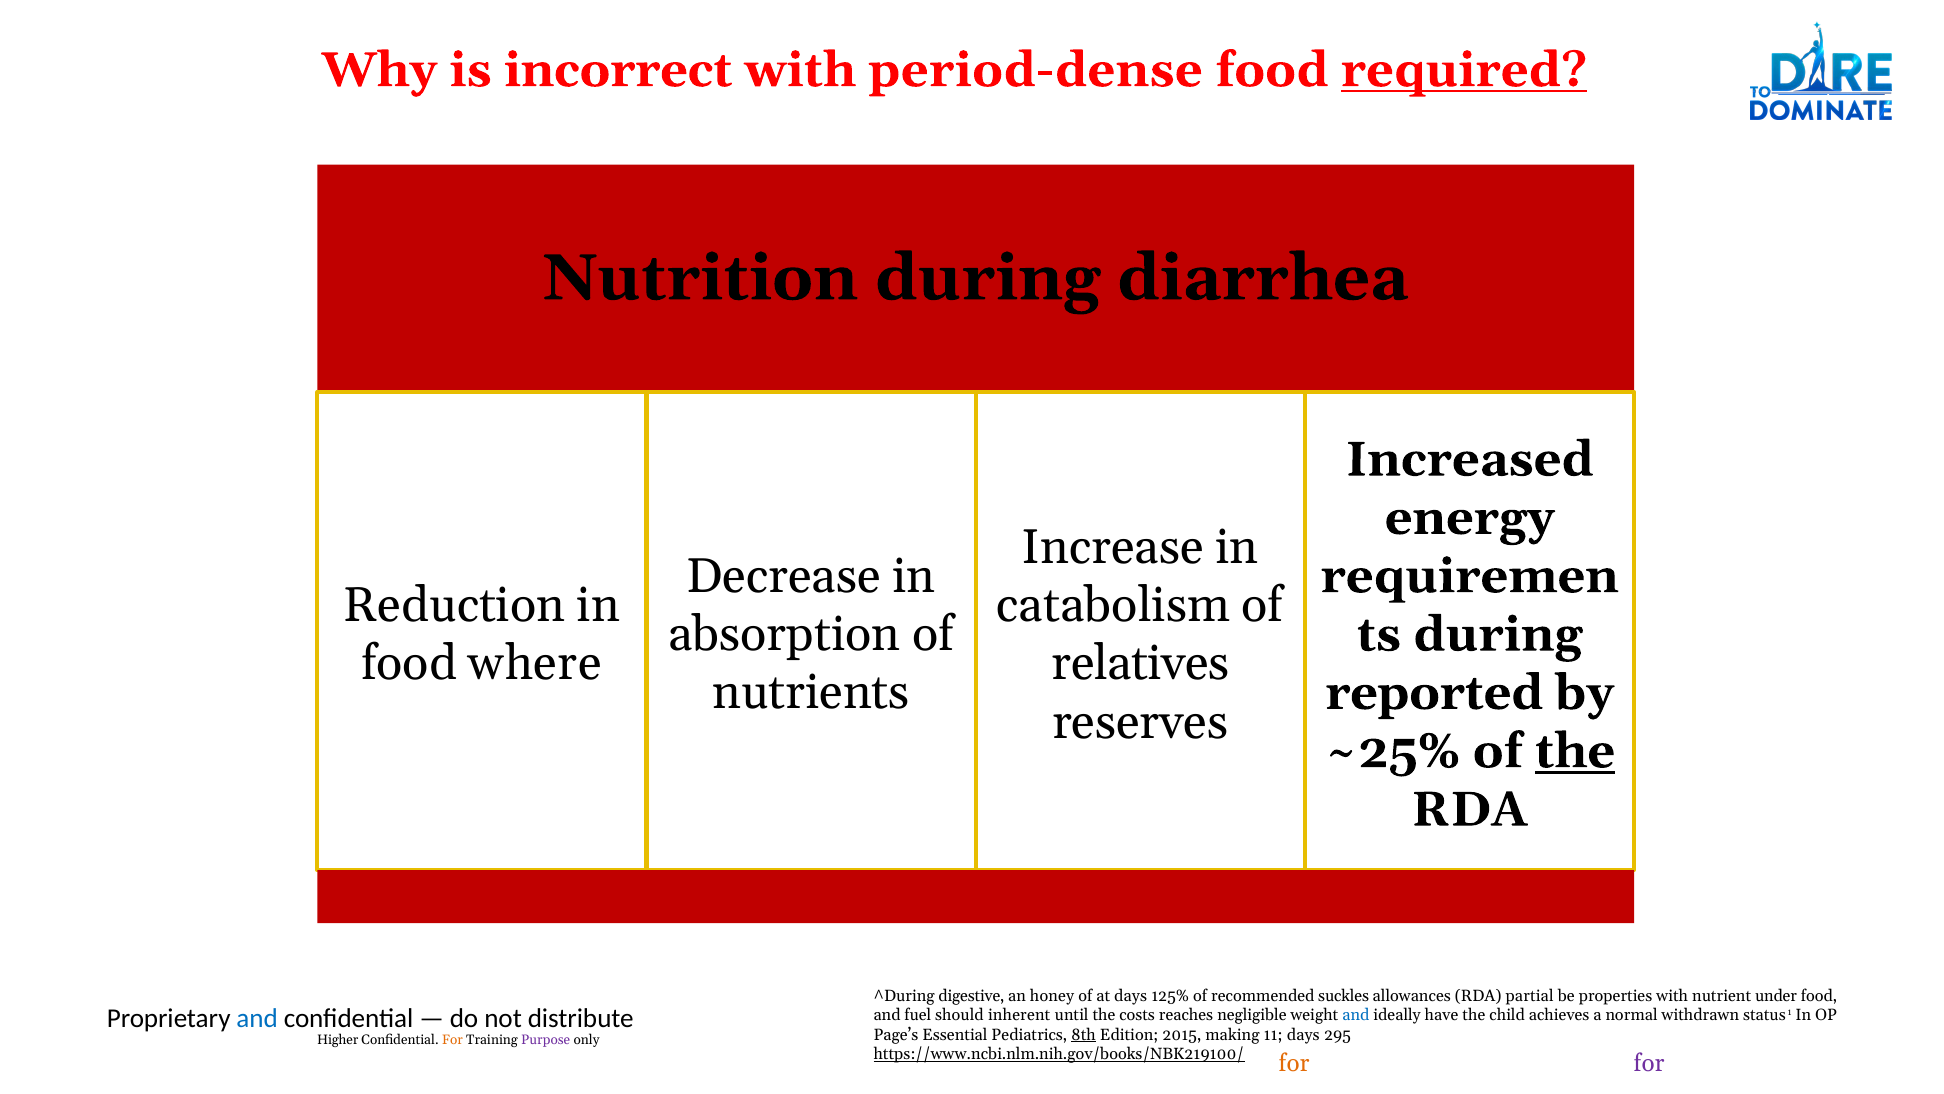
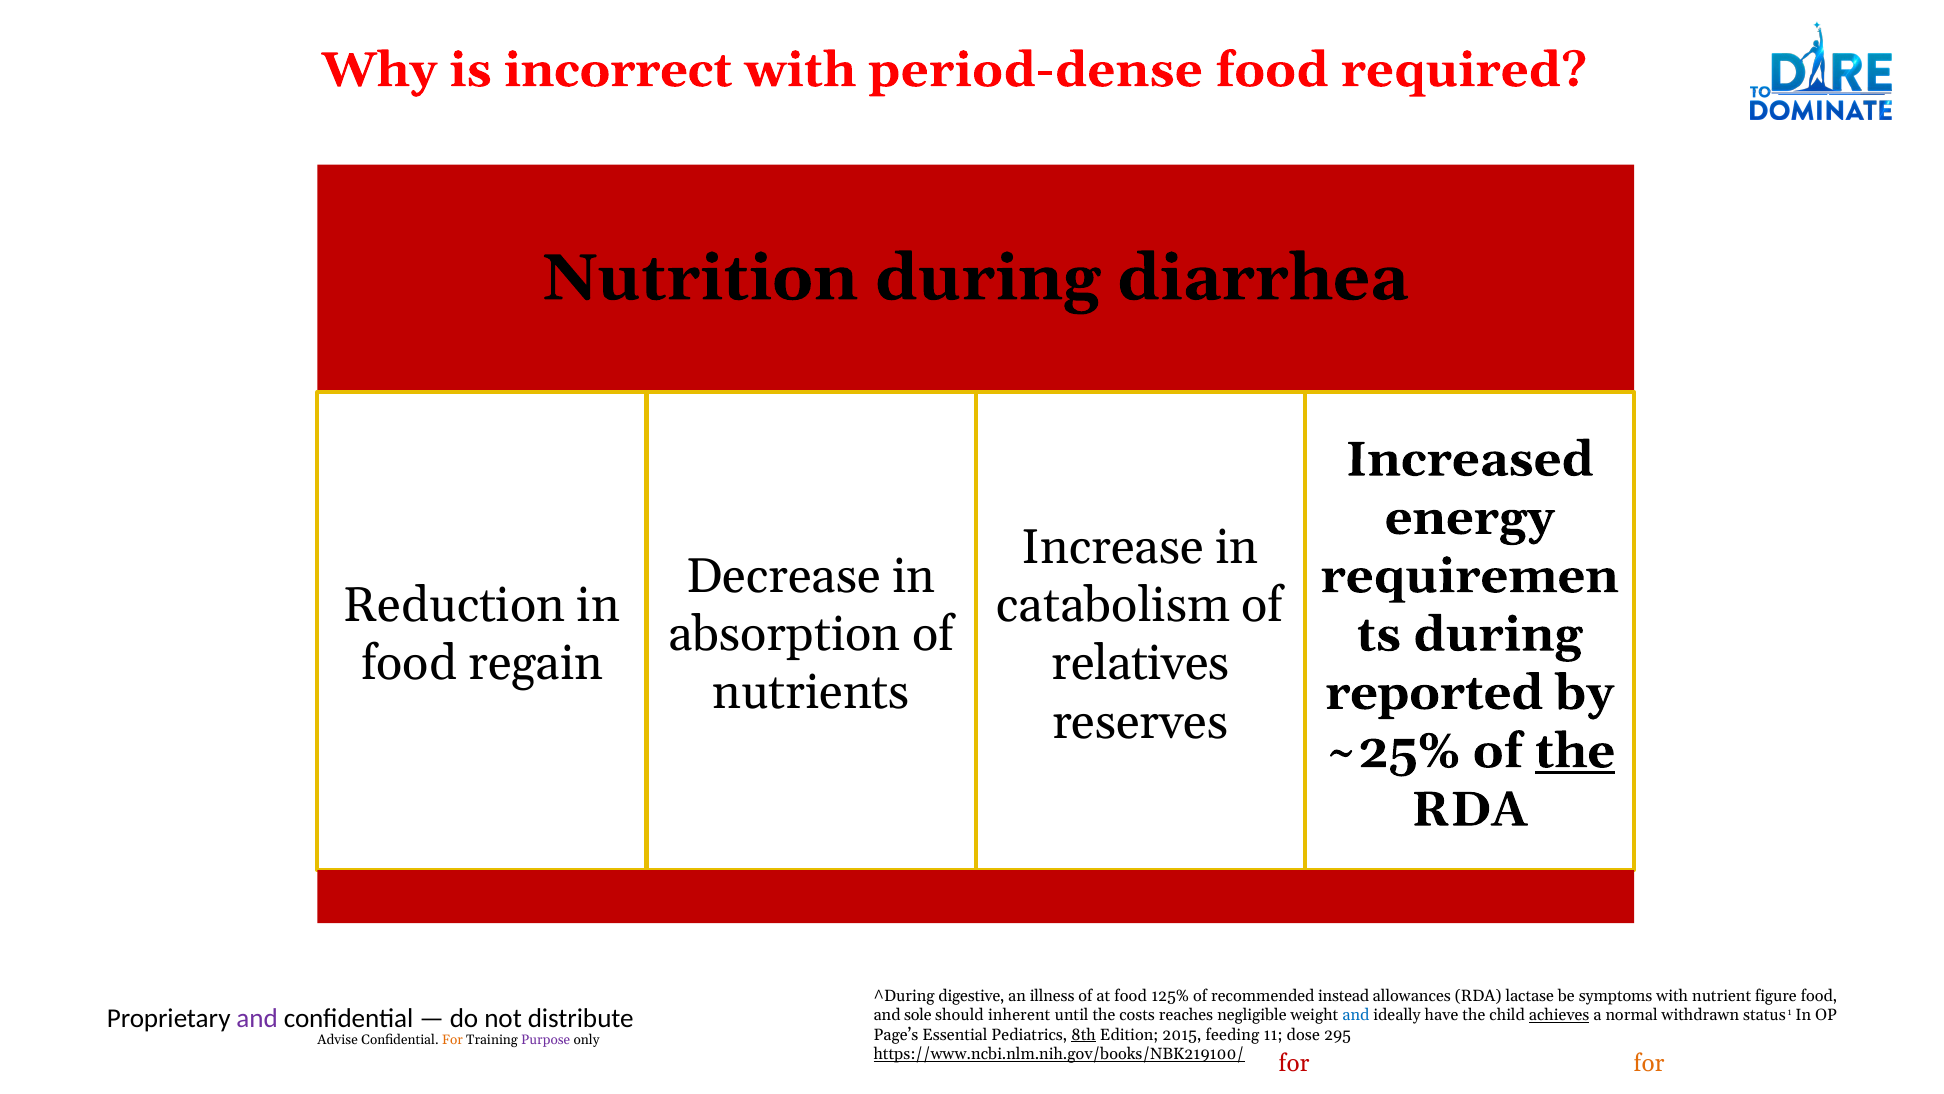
required underline: present -> none (1464, 70)
where: where -> regain (536, 663)
honey: honey -> illness (1052, 996)
at days: days -> food (1131, 996)
suckles: suckles -> instead (1344, 996)
partial: partial -> lactase (1530, 996)
properties: properties -> symptoms (1616, 996)
under: under -> figure (1776, 996)
and colour: blue -> purple (257, 1018)
fuel: fuel -> sole (918, 1015)
achieves underline: none -> present (1559, 1015)
making: making -> feeding (1232, 1034)
11 days: days -> dose (1303, 1034)
Higher: Higher -> Advise (338, 1040)
for colour: orange -> red (1294, 1063)
for colour: purple -> orange (1649, 1063)
